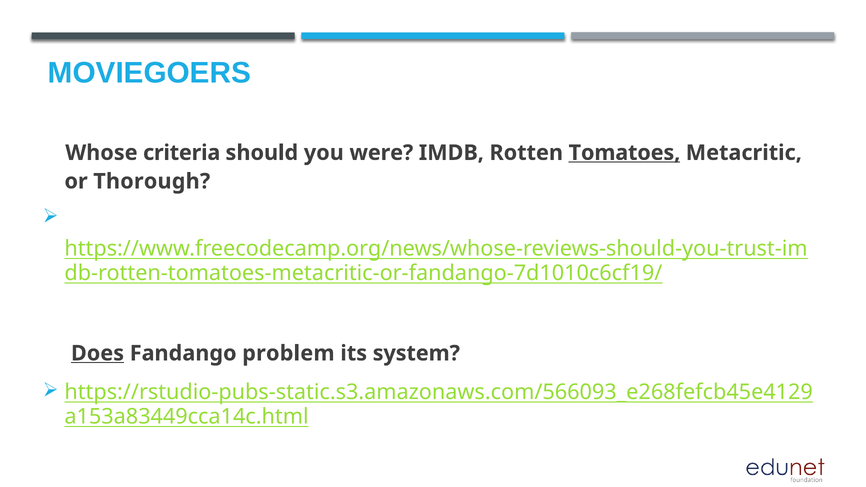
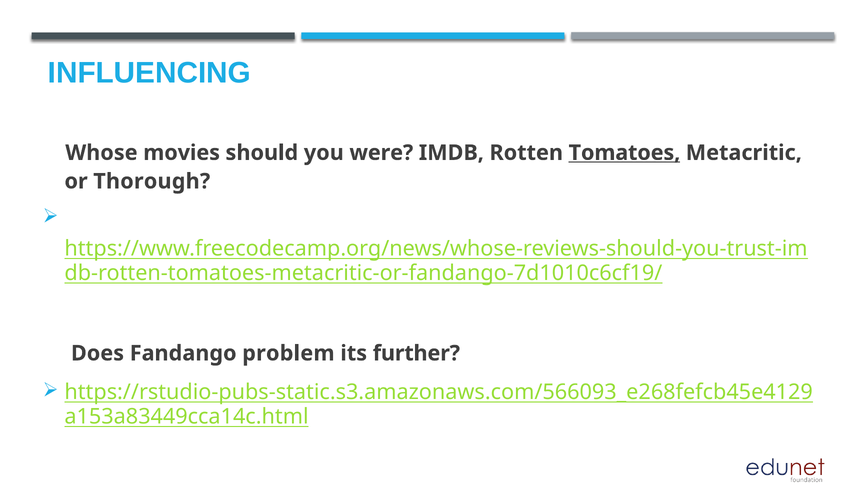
MOVIEGOERS: MOVIEGOERS -> INFLUENCING (149, 73)
criteria: criteria -> movies (182, 153)
Does underline: present -> none (97, 353)
system: system -> further (416, 353)
